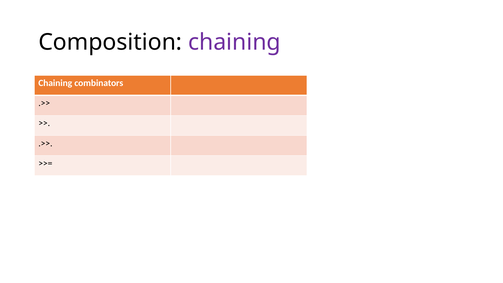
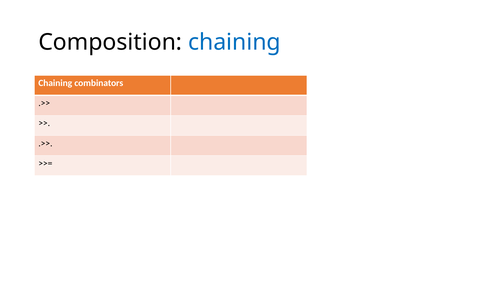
chaining colour: purple -> blue (234, 42)
